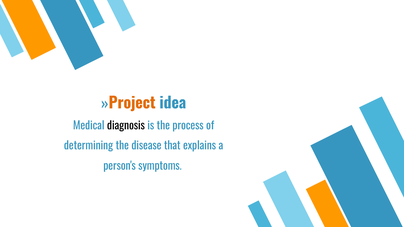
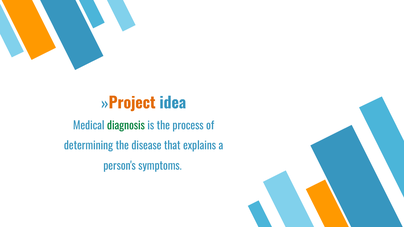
diagnosis colour: black -> green (126, 126)
